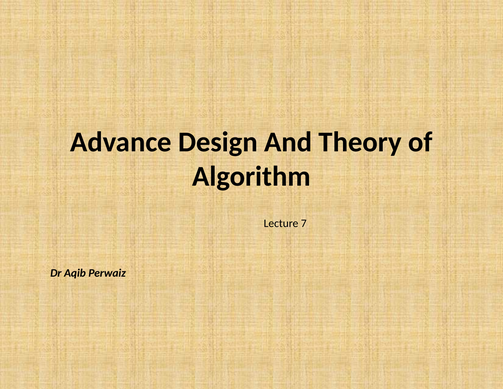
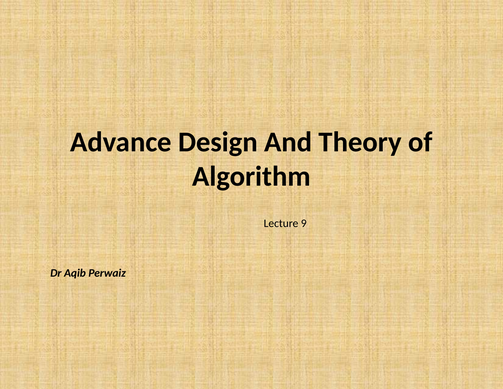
7: 7 -> 9 (304, 223)
